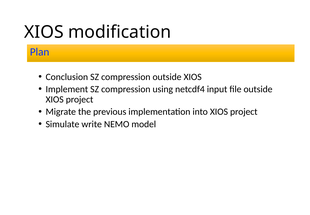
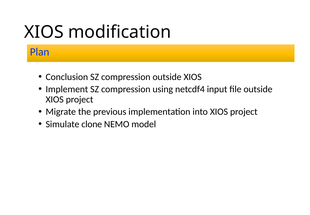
write: write -> clone (92, 124)
